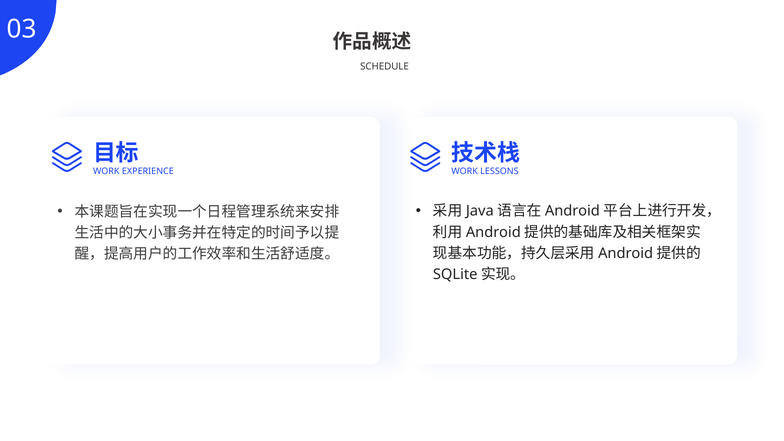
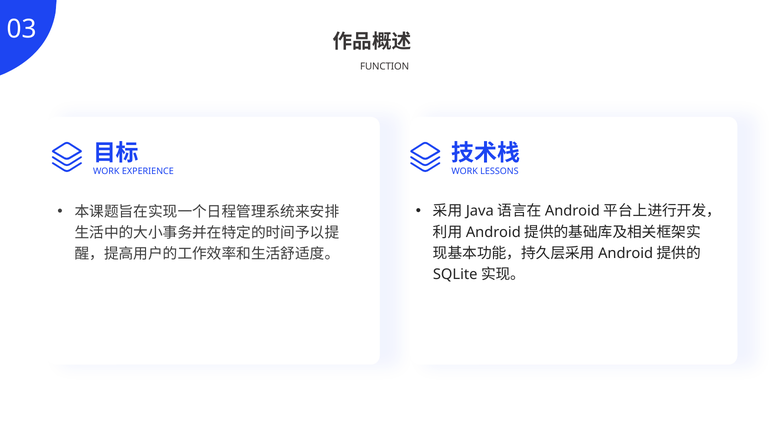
SCHEDULE: SCHEDULE -> FUNCTION (385, 66)
